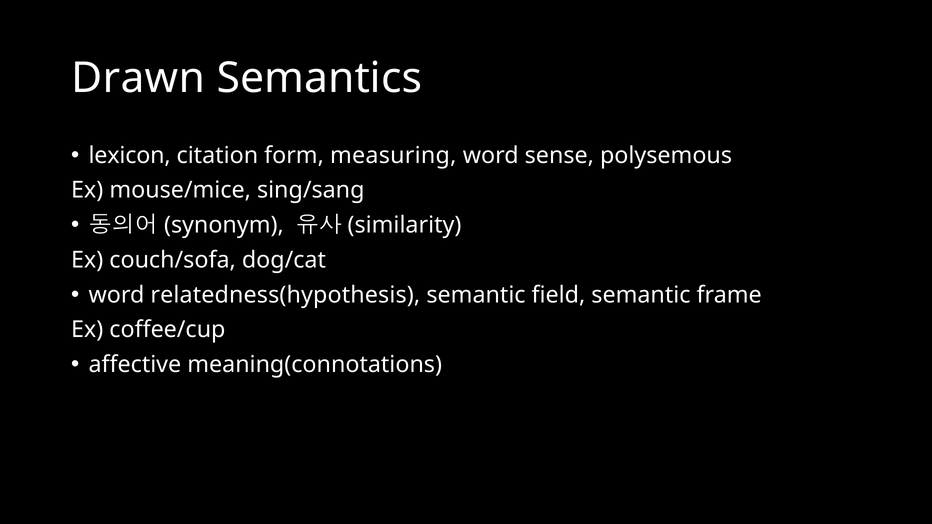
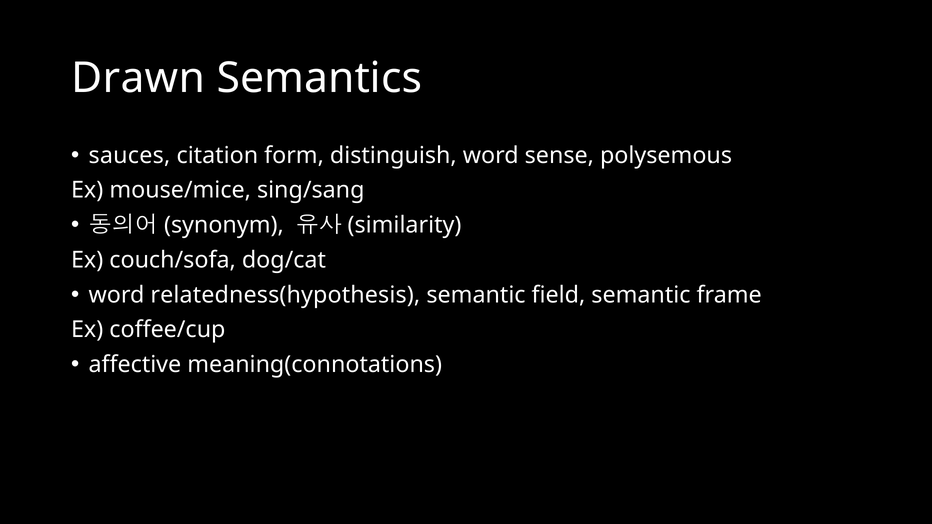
lexicon: lexicon -> sauces (129, 155)
measuring: measuring -> distinguish (393, 155)
